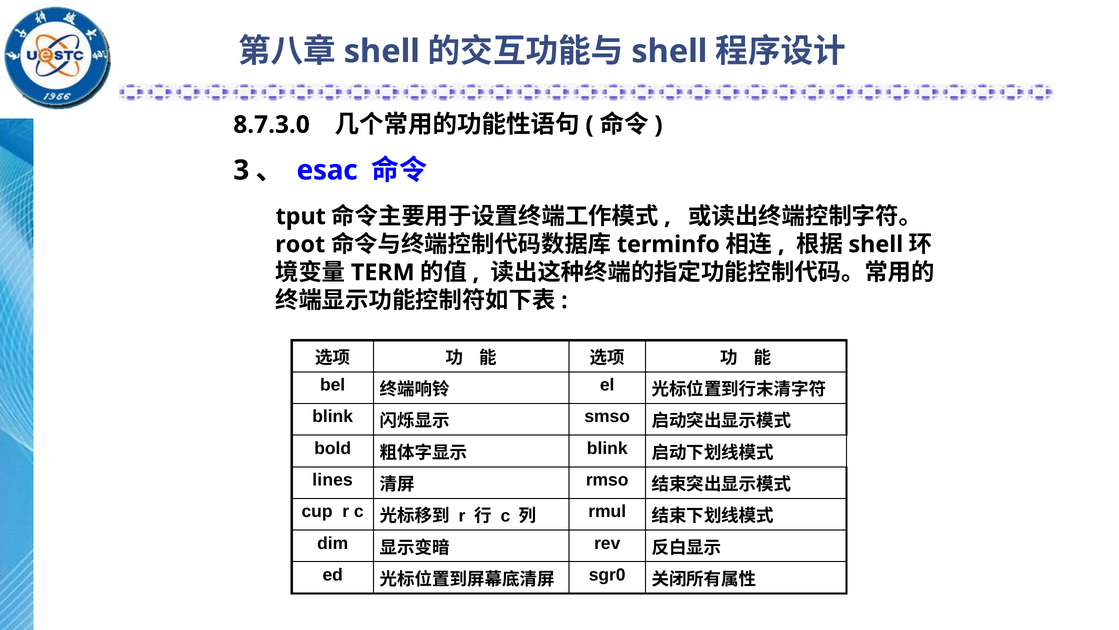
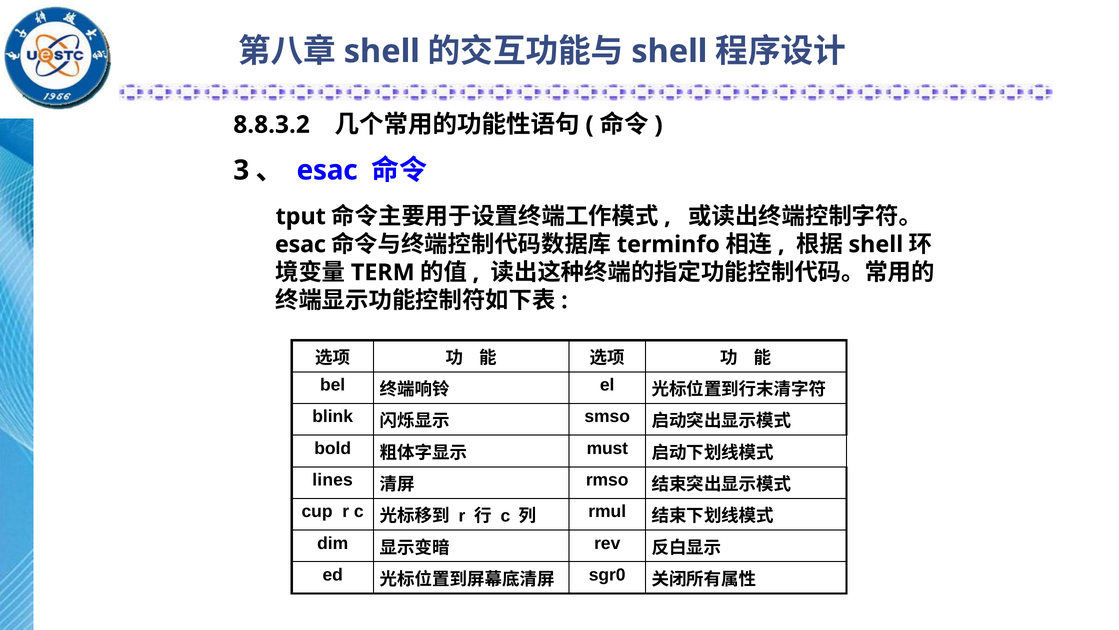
8.7.3.0: 8.7.3.0 -> 8.8.3.2 (272, 125)
root: root -> esac (300, 244)
blink: blink -> must (607, 448)
